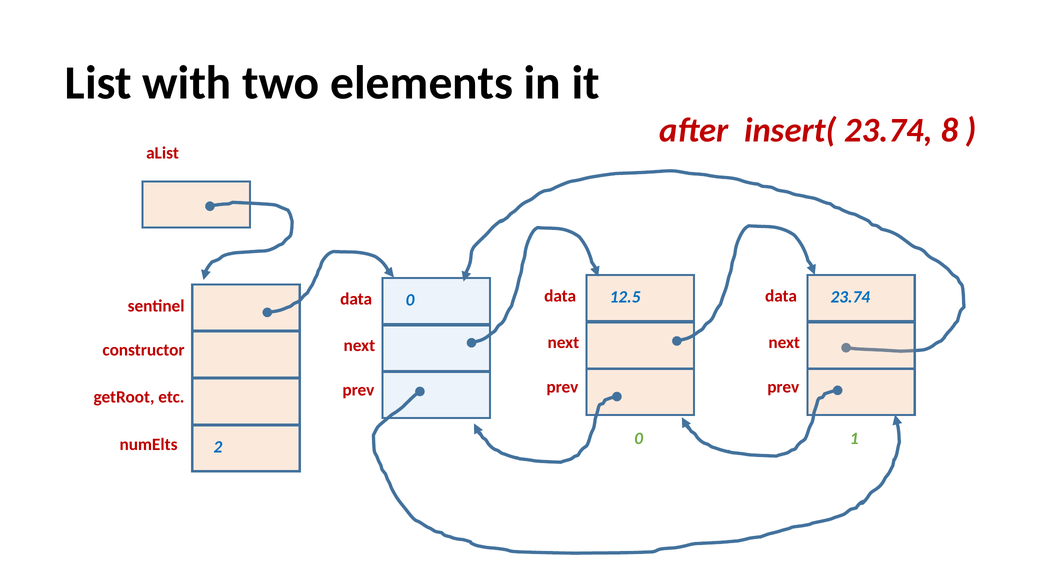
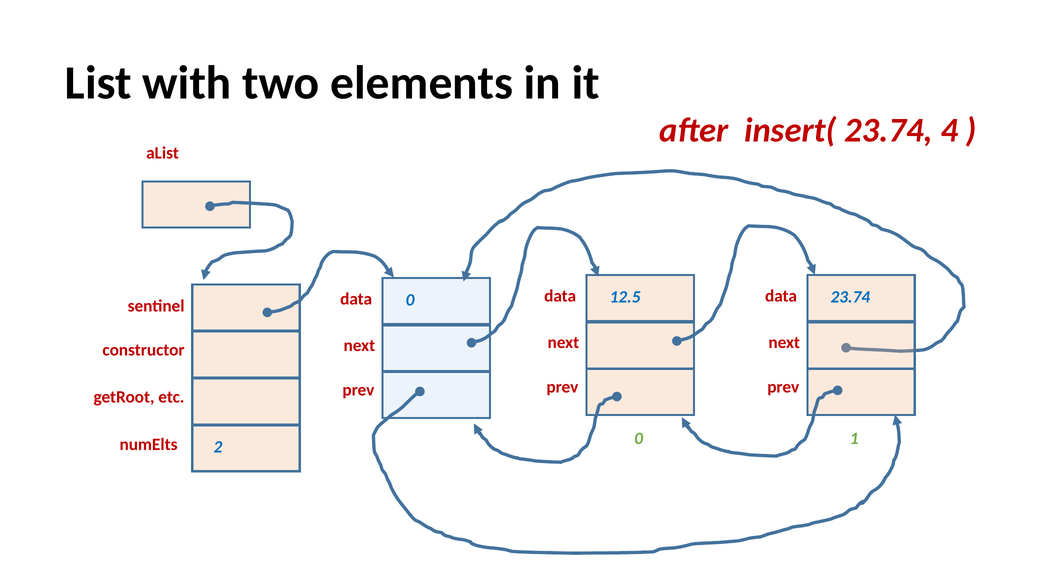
8: 8 -> 4 (949, 130)
